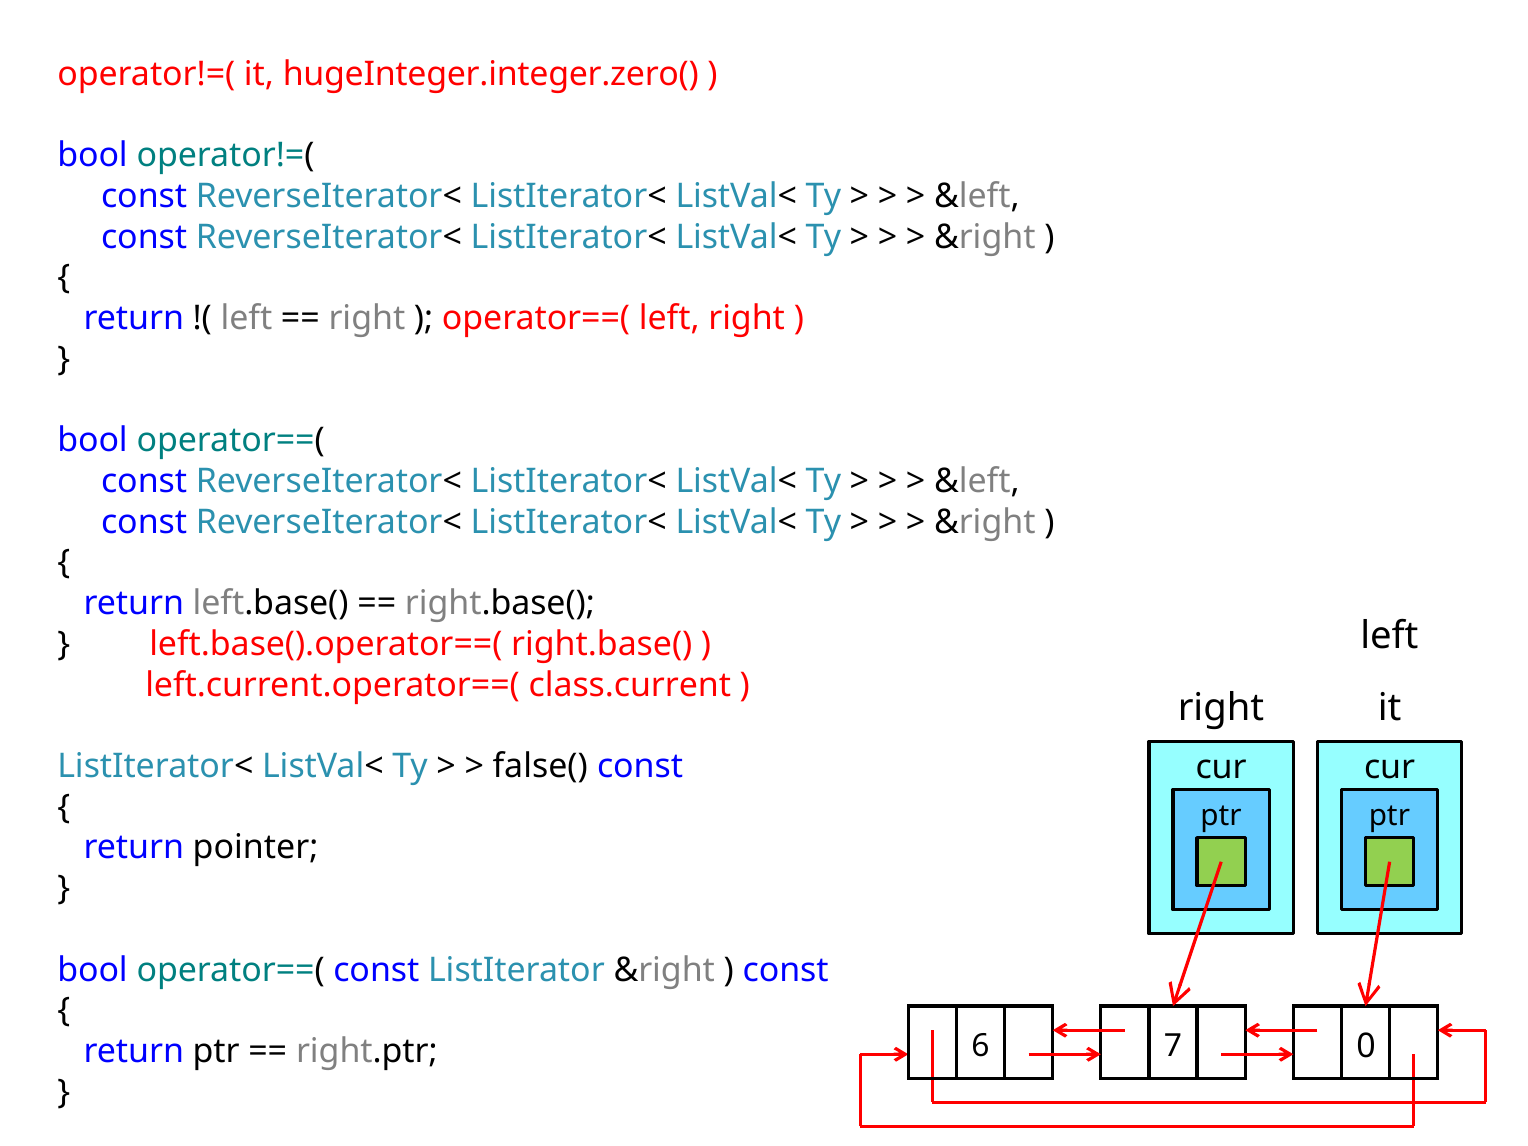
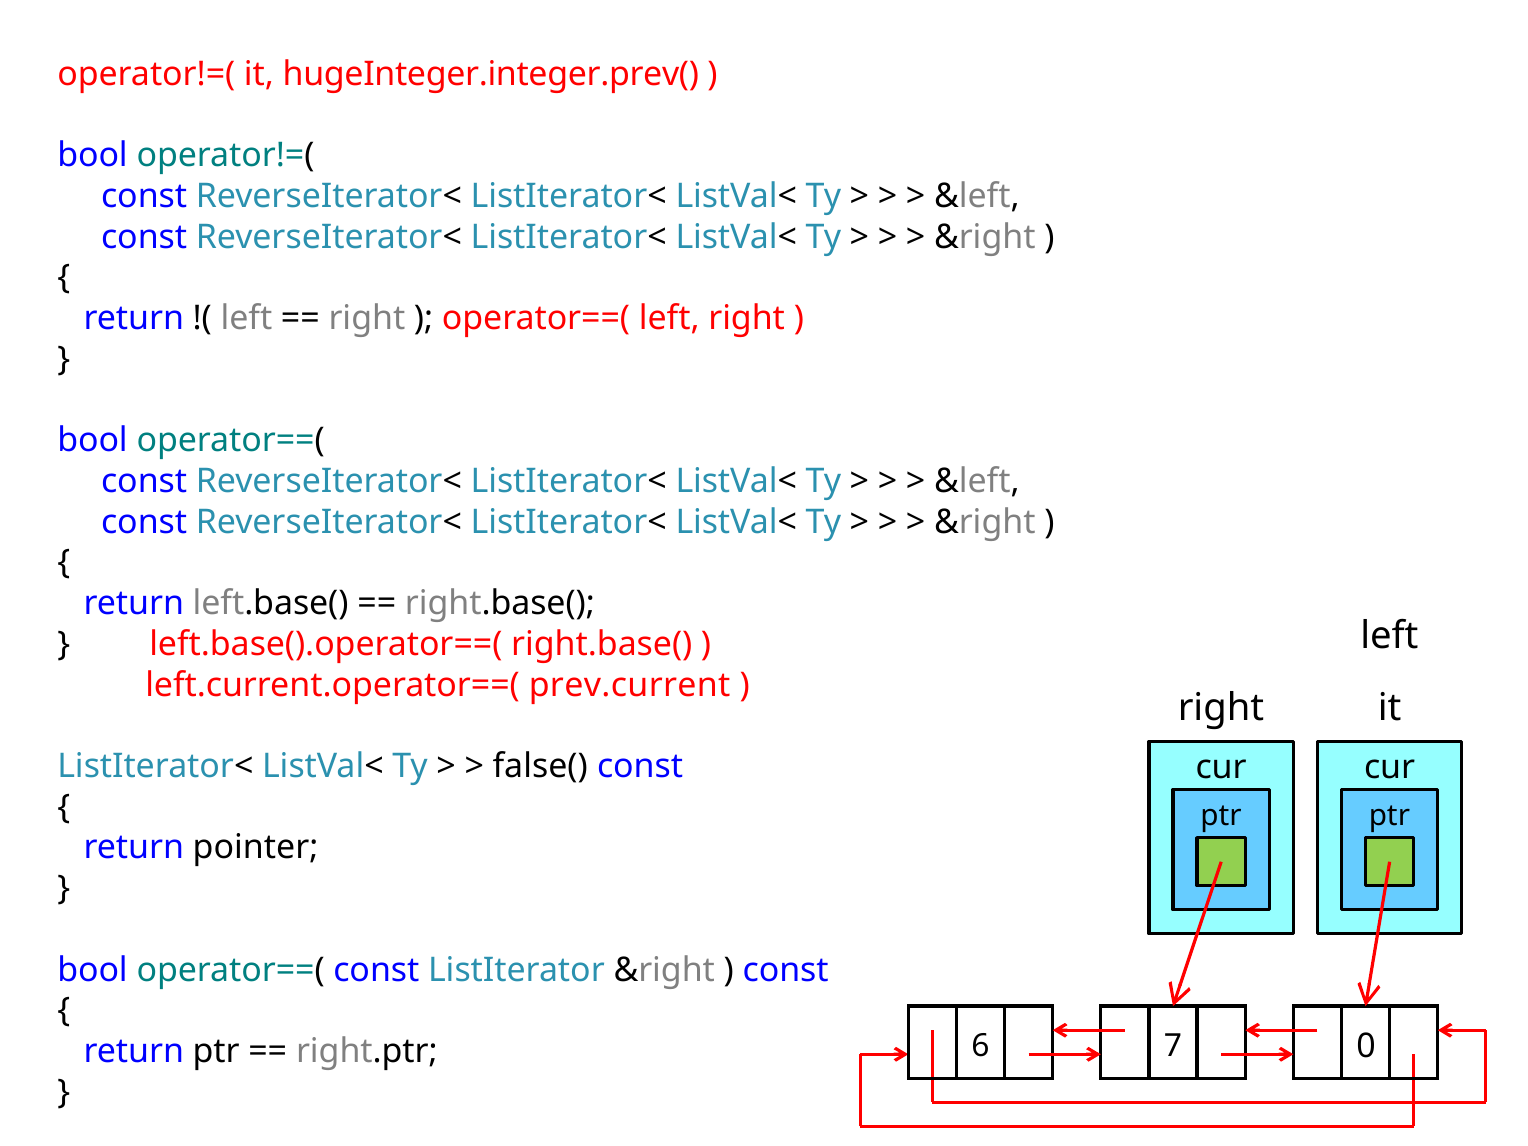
hugeInteger.integer.zero(: hugeInteger.integer.zero( -> hugeInteger.integer.prev( (491, 74)
class.current: class.current -> prev.current (630, 685)
